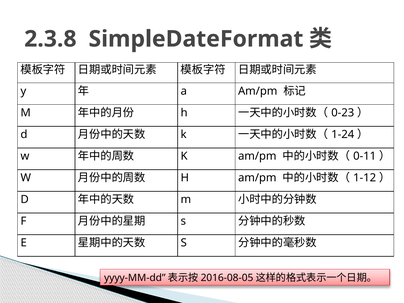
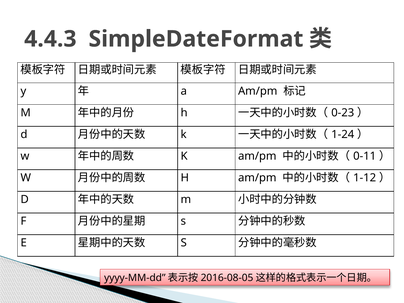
2.3.8: 2.3.8 -> 4.4.3 (50, 39)
